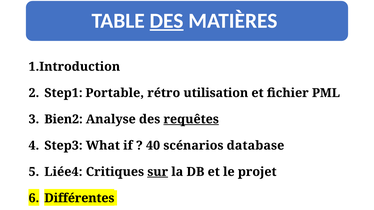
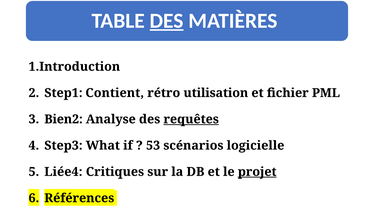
Portable: Portable -> Contient (115, 93)
40: 40 -> 53 (153, 146)
database: database -> logicielle (255, 146)
sur underline: present -> none (158, 172)
projet underline: none -> present (257, 172)
Différentes: Différentes -> Références (79, 198)
